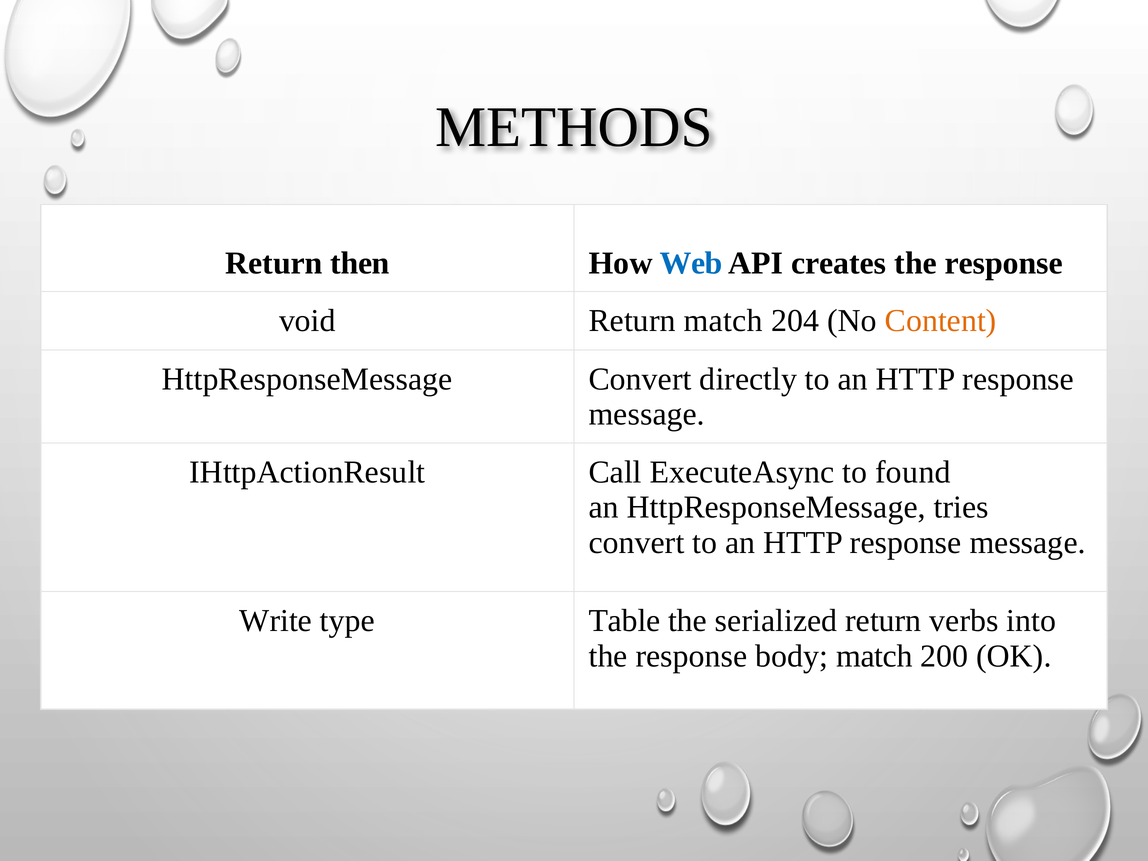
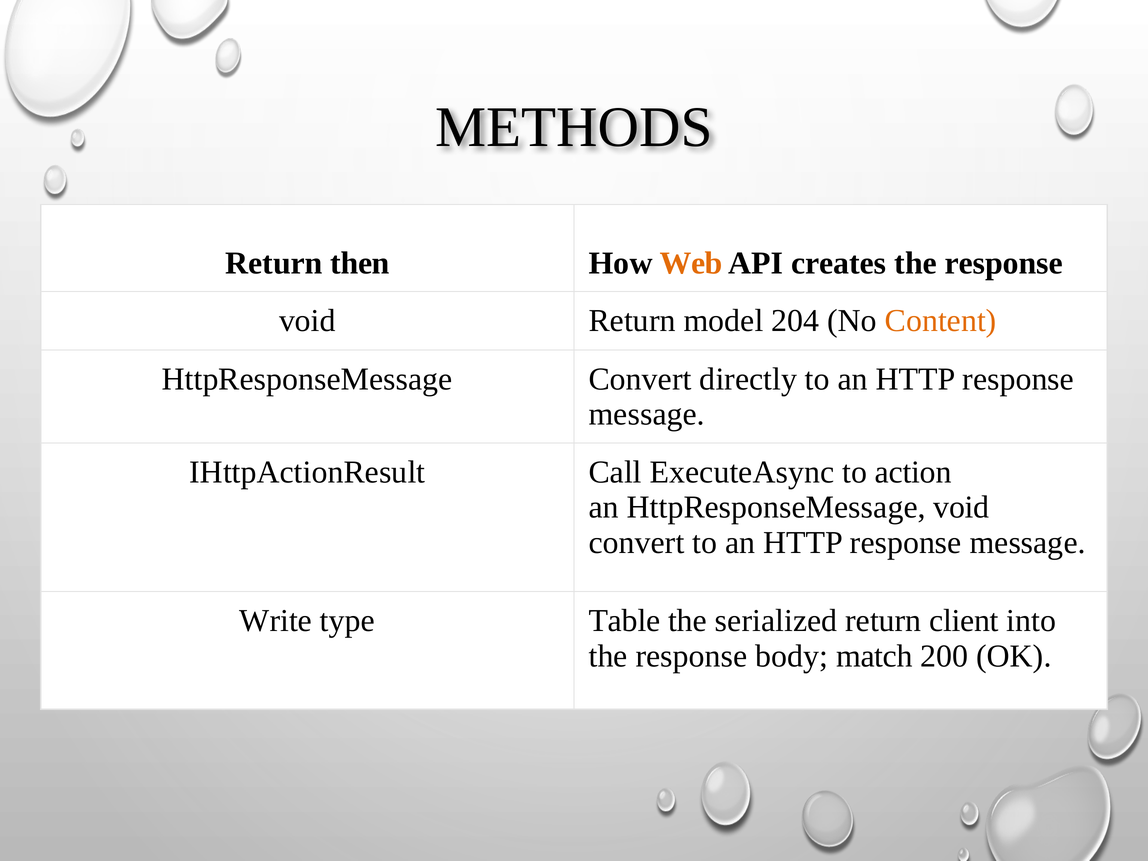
Web colour: blue -> orange (691, 263)
Return match: match -> model (723, 321)
found: found -> action (913, 472)
HttpResponseMessage tries: tries -> void (961, 507)
verbs: verbs -> client (964, 621)
